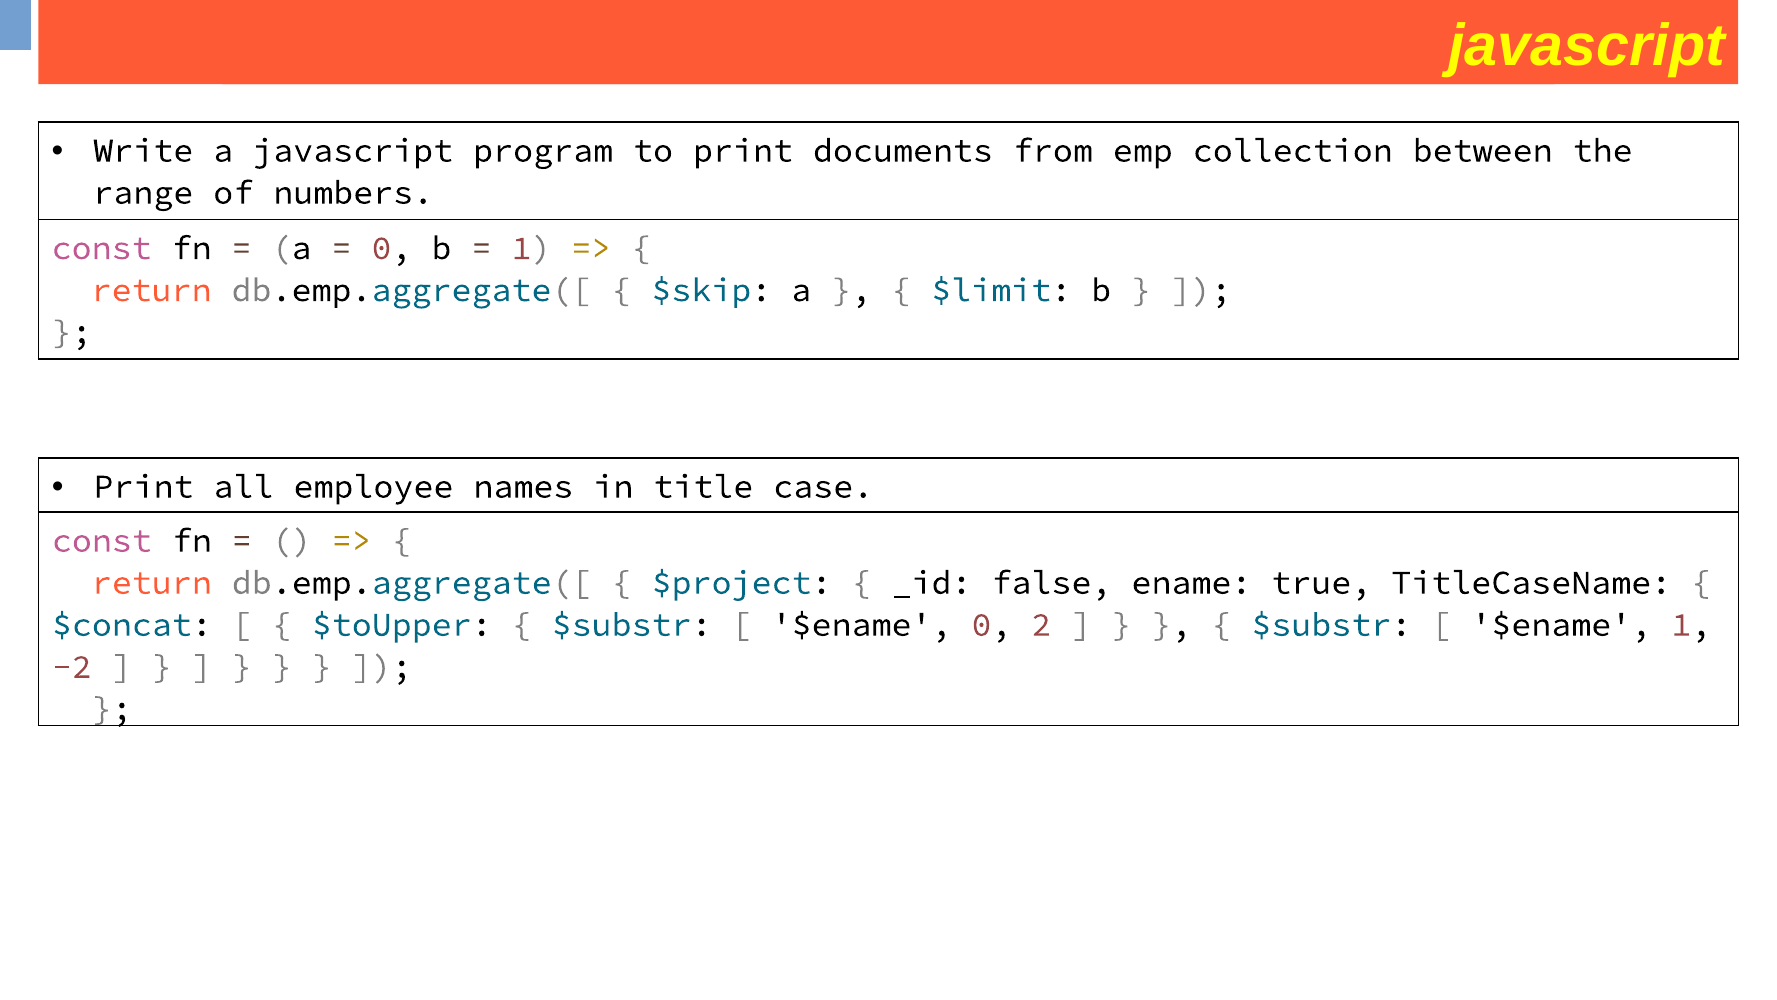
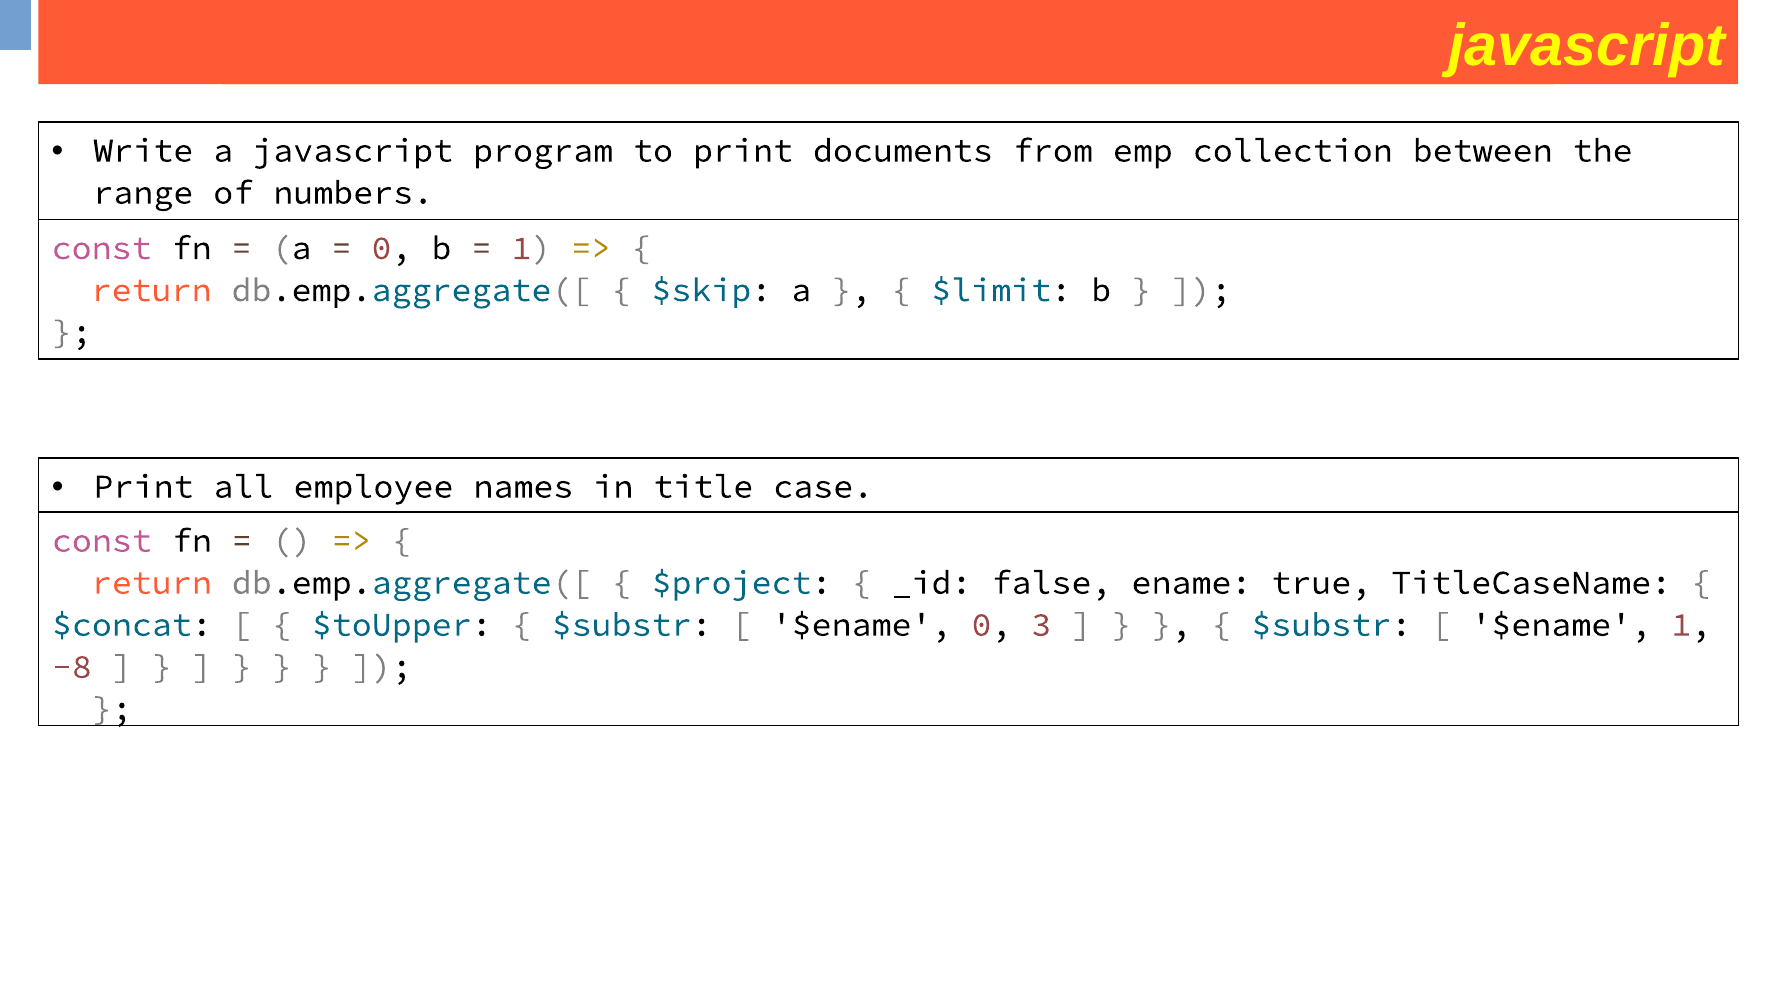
2: 2 -> 3 (1041, 624)
-2: -2 -> -8 (72, 666)
